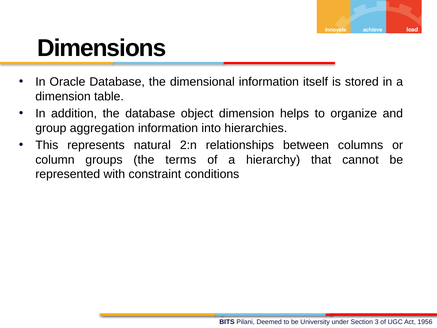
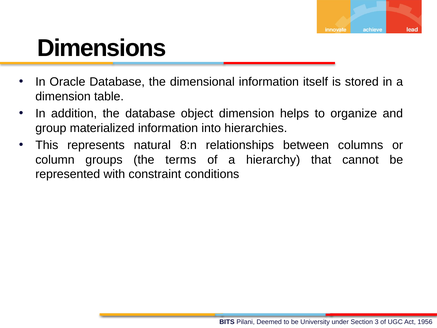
aggregation: aggregation -> materialized (102, 128)
2:n: 2:n -> 8:n (188, 145)
